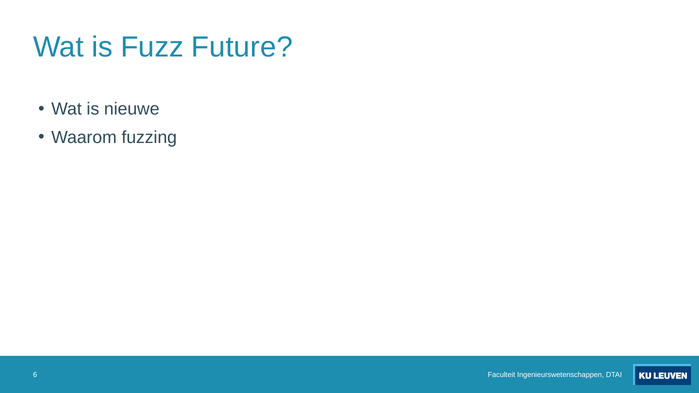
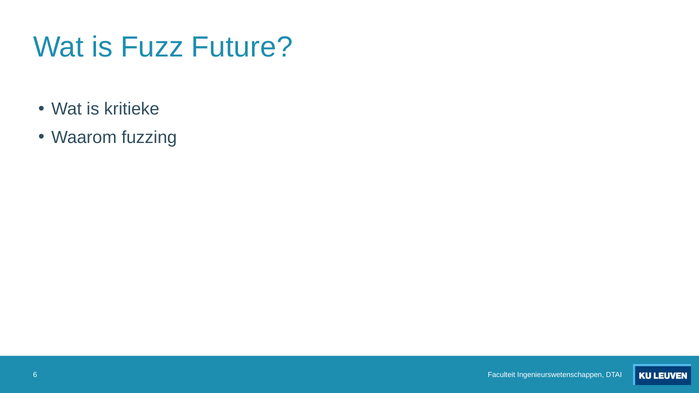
nieuwe: nieuwe -> kritieke (132, 109)
